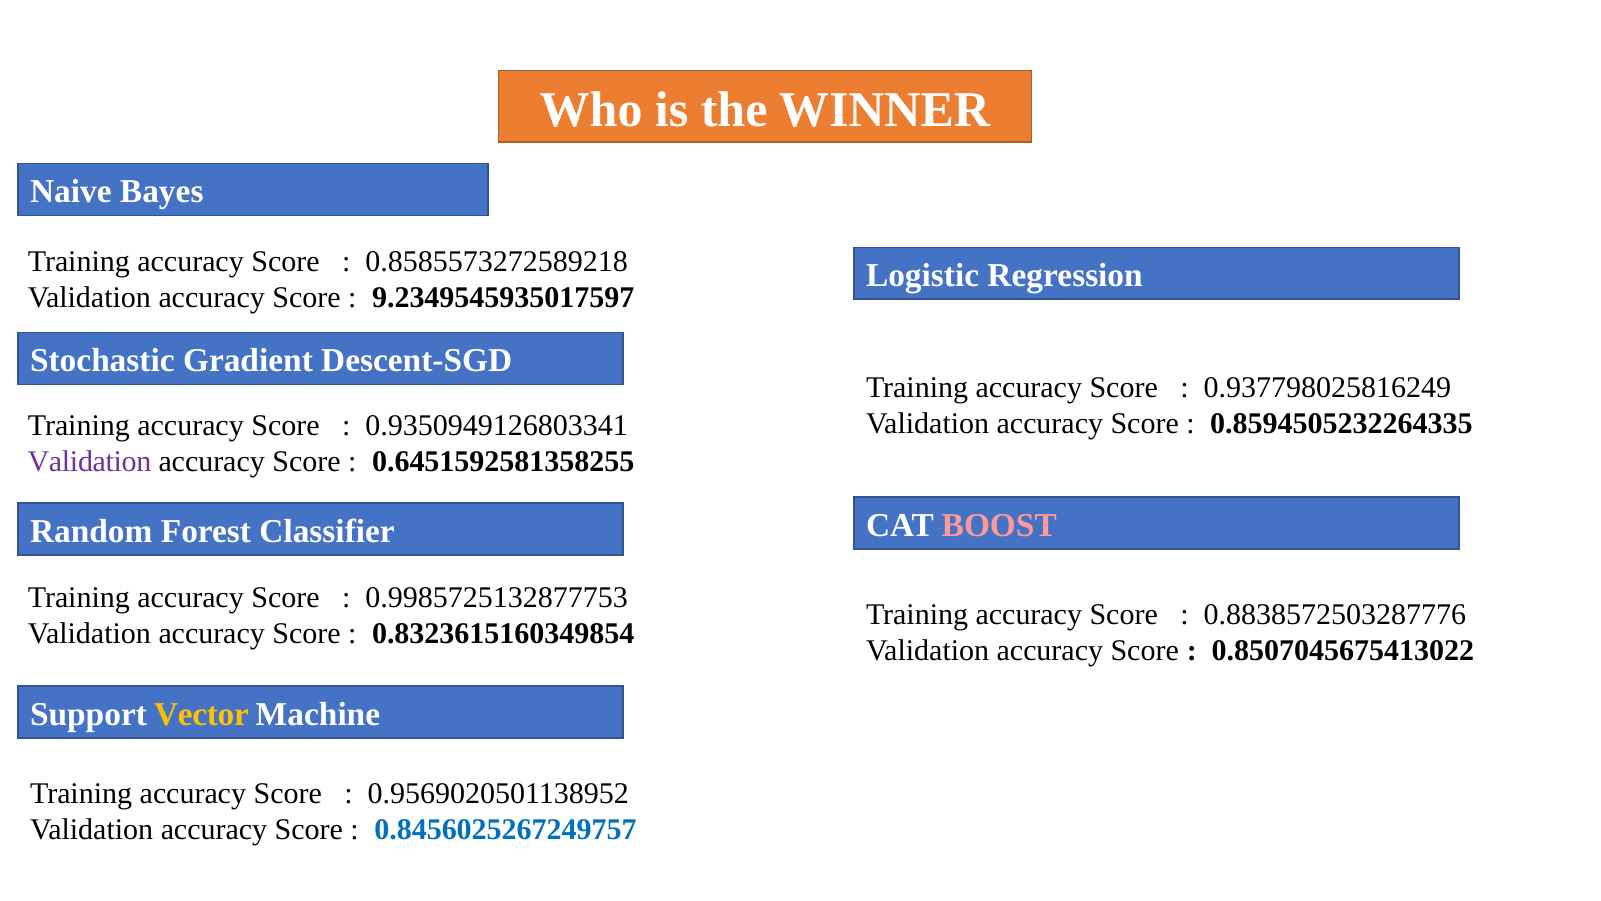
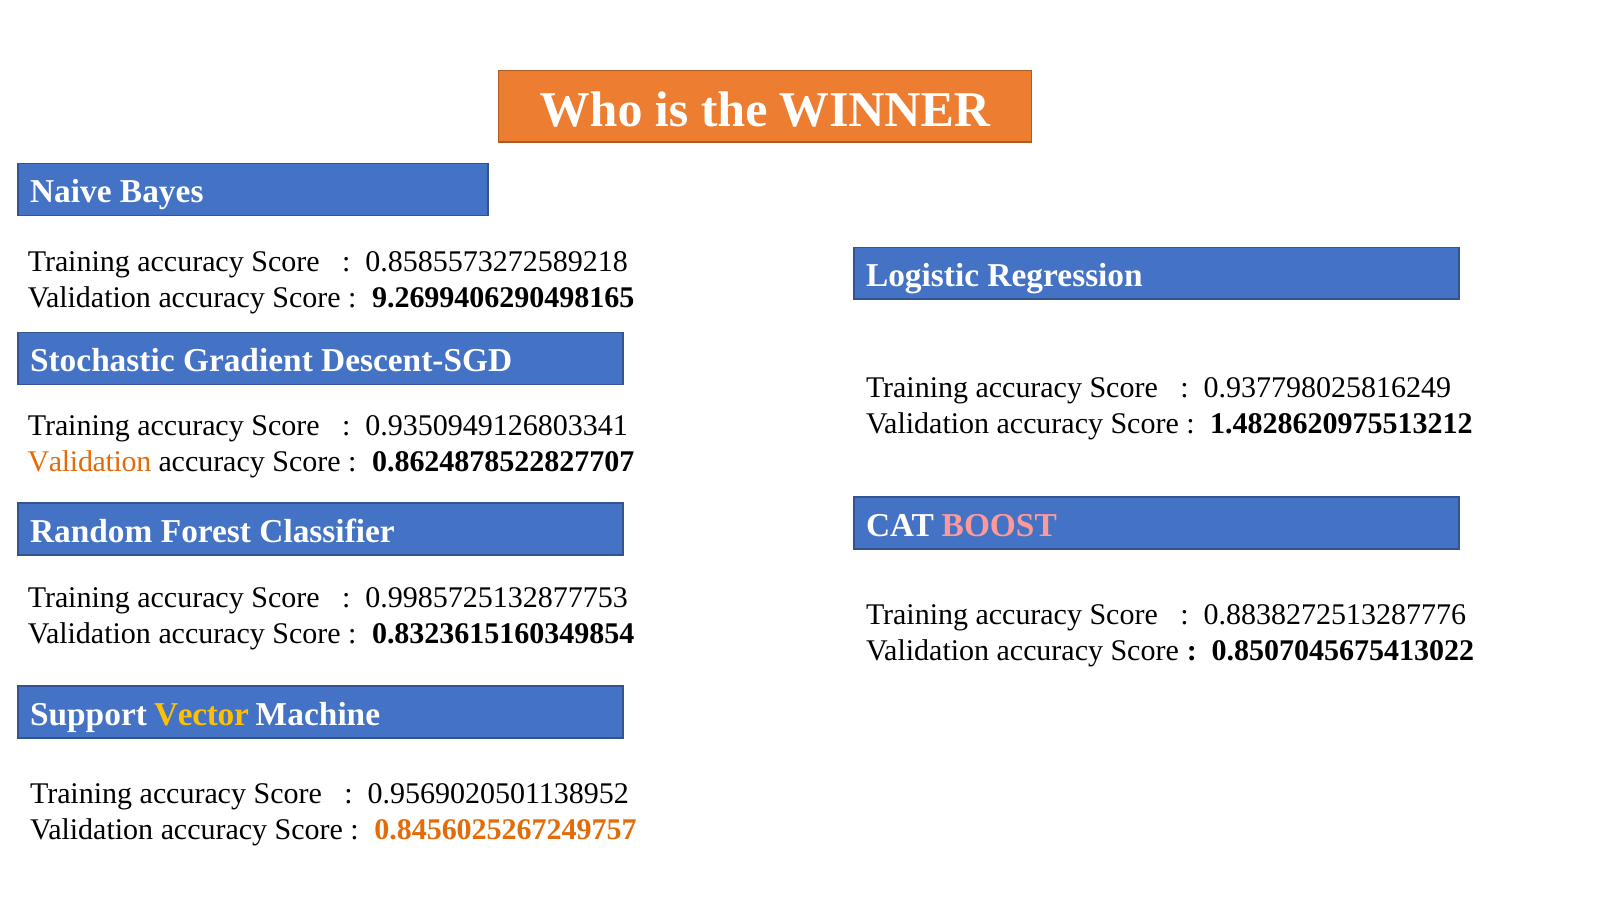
9.2349545935017597: 9.2349545935017597 -> 9.2699406290498165 (503, 297)
0.8594505232264335: 0.8594505232264335 -> 1.4828620975513212 (1341, 424)
Validation colour: purple -> orange (90, 461)
0.6451592581358255: 0.6451592581358255 -> 0.8624878522827707 (503, 461)
0.8838572503287776: 0.8838572503287776 -> 0.8838272513287776 (1335, 614)
0.8456025267249757 colour: blue -> orange (505, 829)
